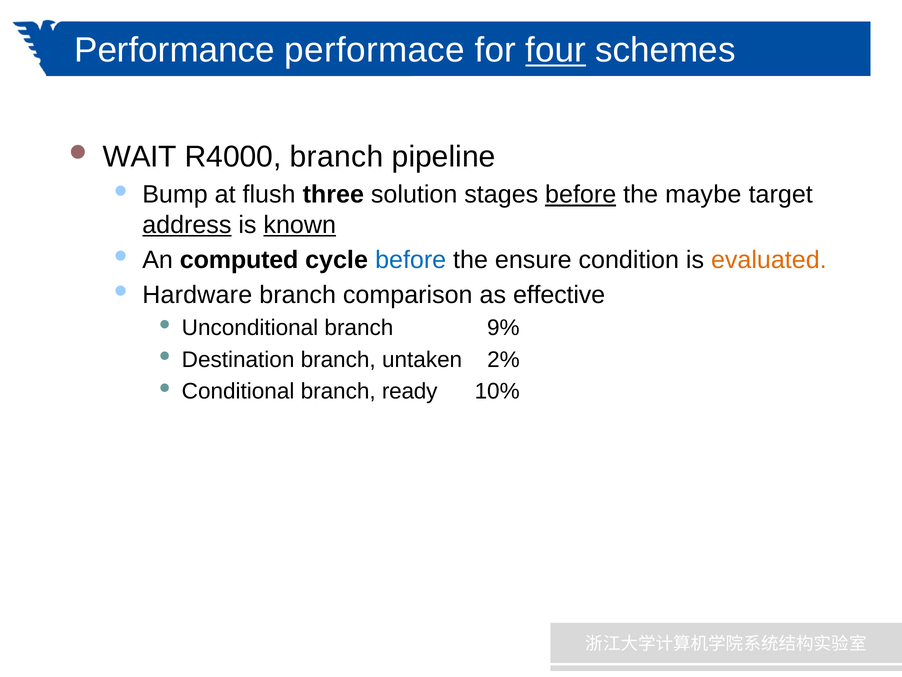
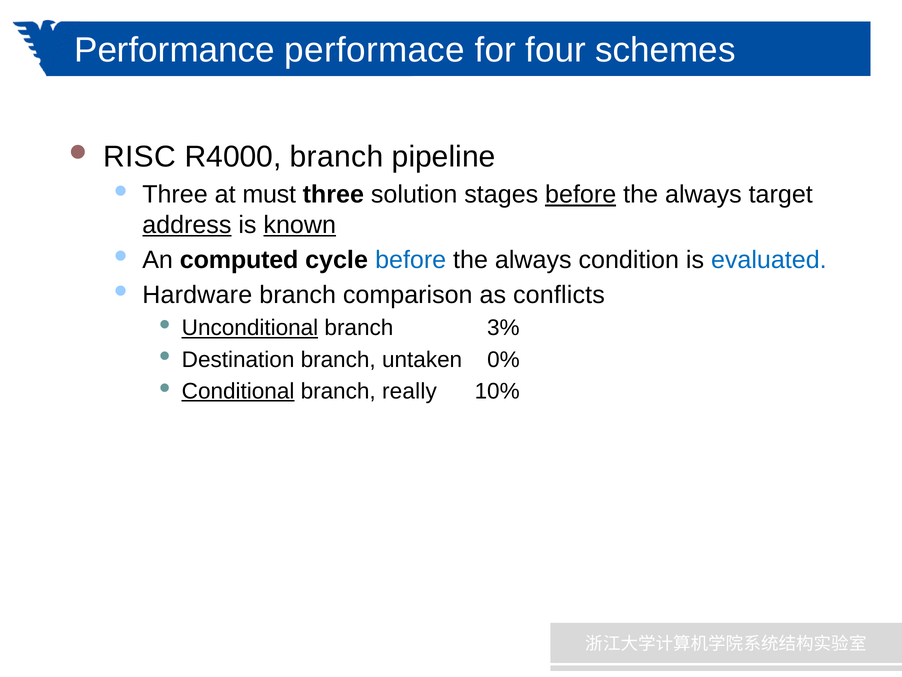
four underline: present -> none (556, 50)
WAIT: WAIT -> RISC (139, 157)
Bump: Bump -> Three (175, 195)
flush: flush -> must (269, 195)
maybe: maybe -> always (703, 195)
ensure: ensure -> always (533, 260)
evaluated colour: orange -> blue (769, 260)
effective: effective -> conflicts (559, 295)
Unconditional underline: none -> present (250, 328)
9%: 9% -> 3% (503, 328)
2%: 2% -> 0% (503, 359)
Conditional underline: none -> present (238, 391)
ready: ready -> really (409, 391)
